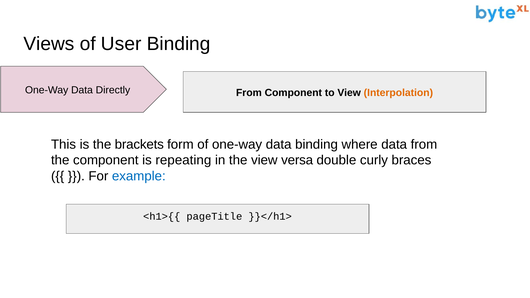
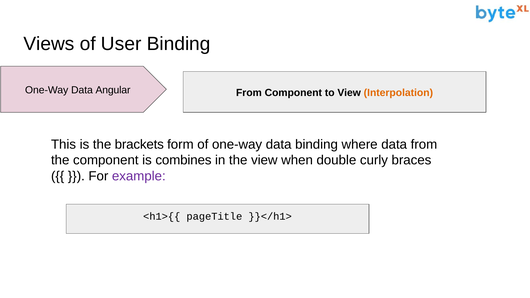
Directly: Directly -> Angular (113, 90)
repeating: repeating -> combines (183, 160)
versa: versa -> when (297, 160)
example colour: blue -> purple (139, 176)
